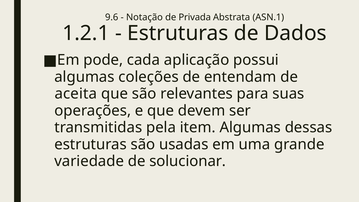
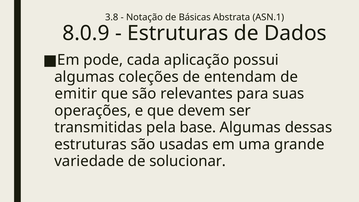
9.6: 9.6 -> 3.8 (112, 17)
Privada: Privada -> Básicas (195, 17)
1.2.1: 1.2.1 -> 8.0.9 (86, 33)
aceita: aceita -> emitir (76, 94)
item: item -> base (198, 127)
